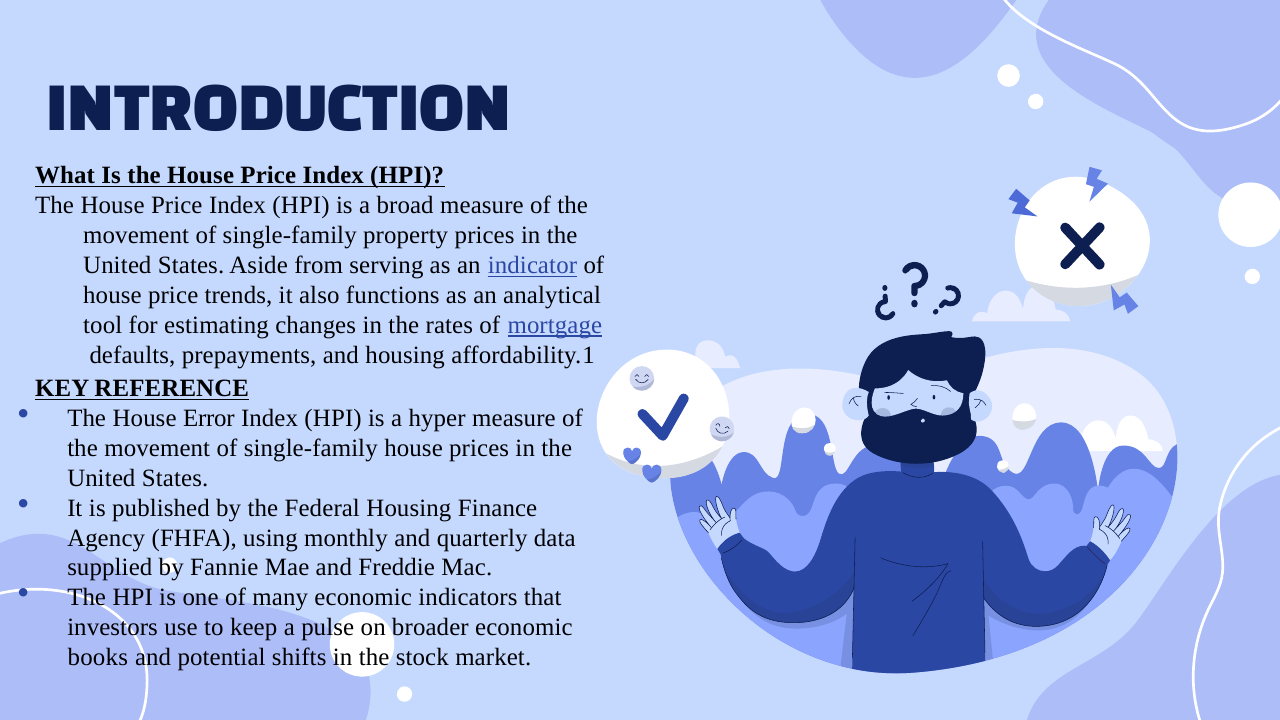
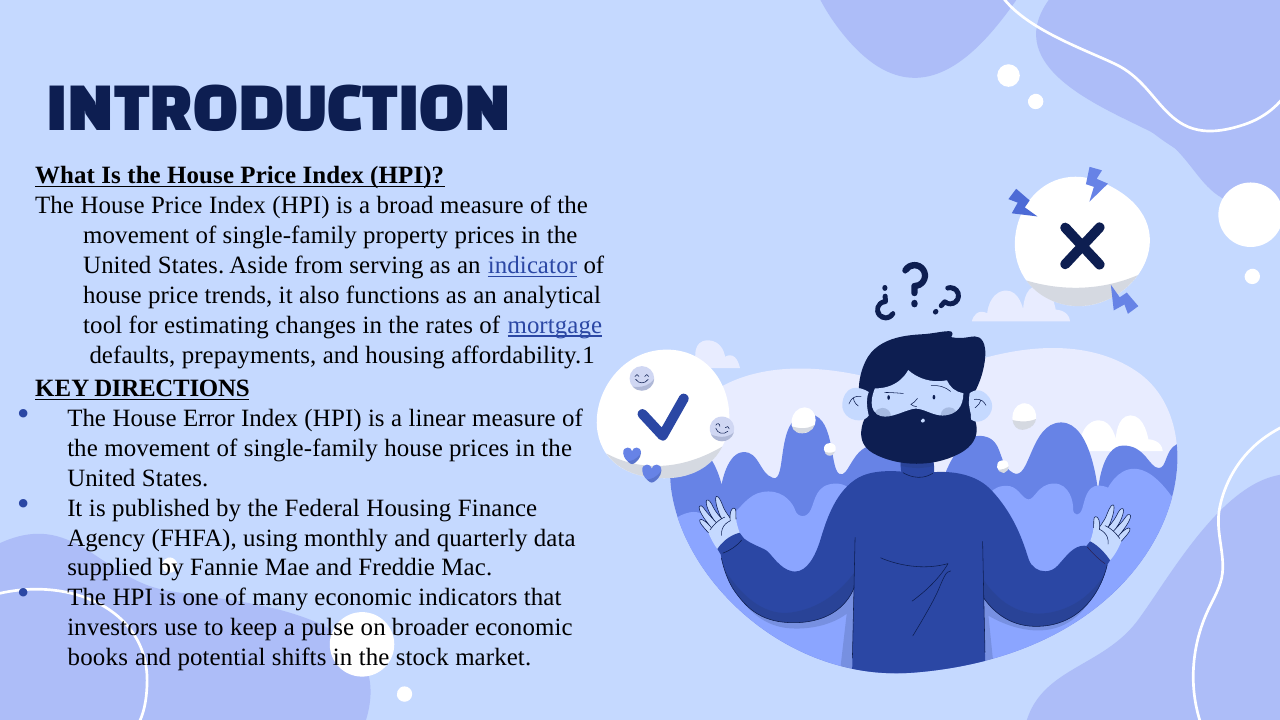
REFERENCE: REFERENCE -> DIRECTIONS (172, 388)
hyper: hyper -> linear (437, 418)
